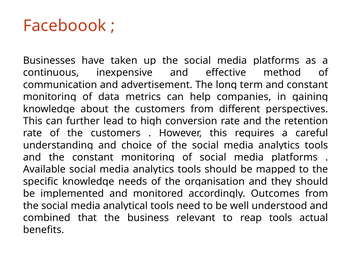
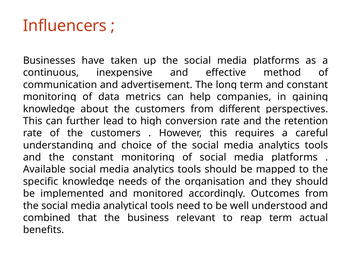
Faceboook: Faceboook -> Influencers (65, 26)
reap tools: tools -> term (281, 218)
